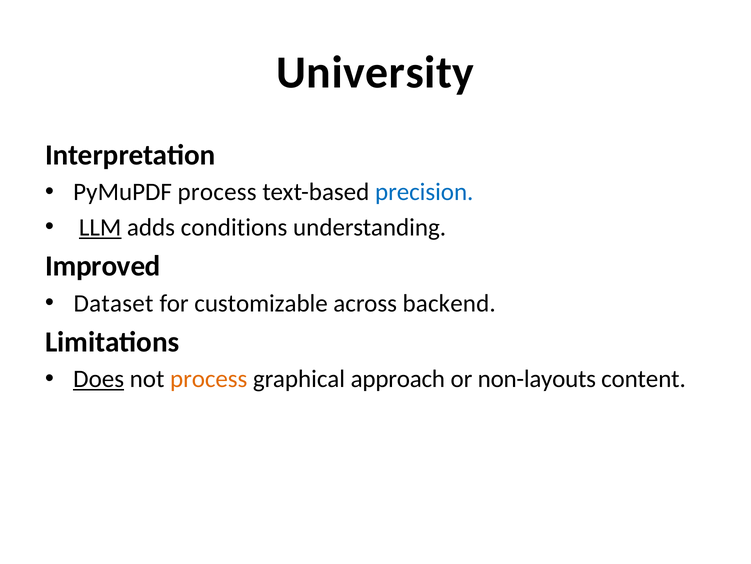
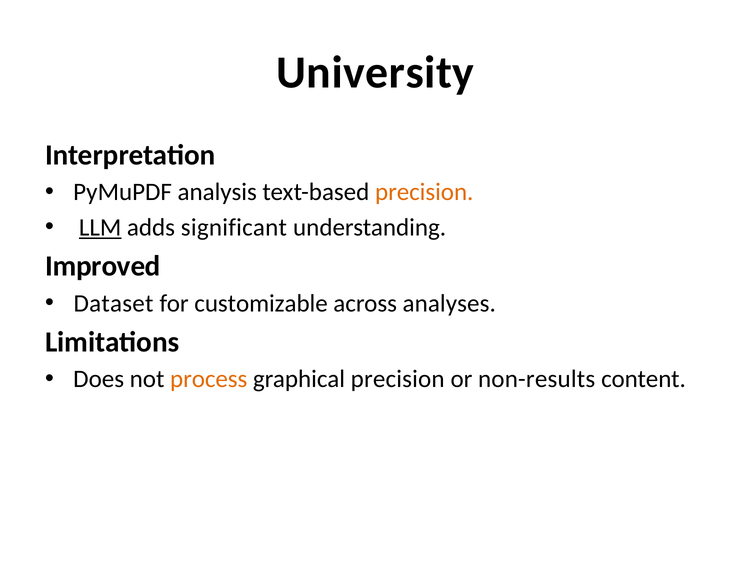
PyMuPDF process: process -> analysis (217, 192)
precision colour: blue -> orange (424, 192)
conditions: conditions -> significant (234, 227)
backend: backend -> analyses (449, 303)
Does underline: present -> none (99, 379)
graphical approach: approach -> precision (398, 379)
non-layouts: non-layouts -> non-results (537, 379)
